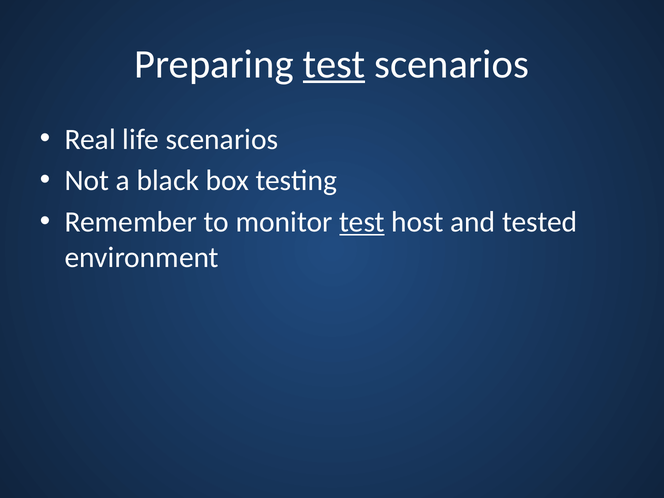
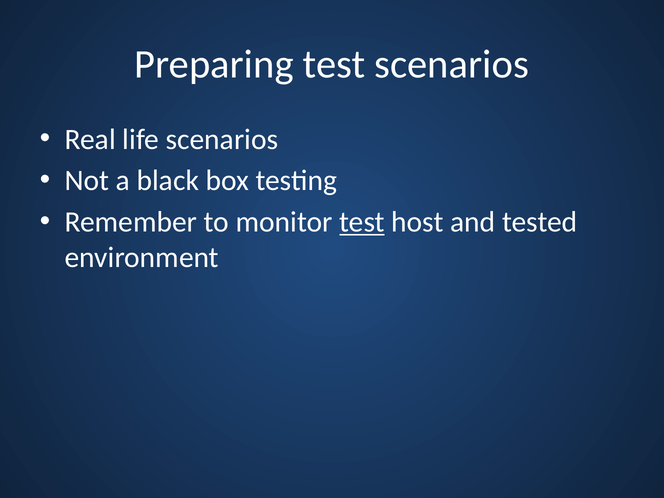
test underline: present -> none (334, 64)
